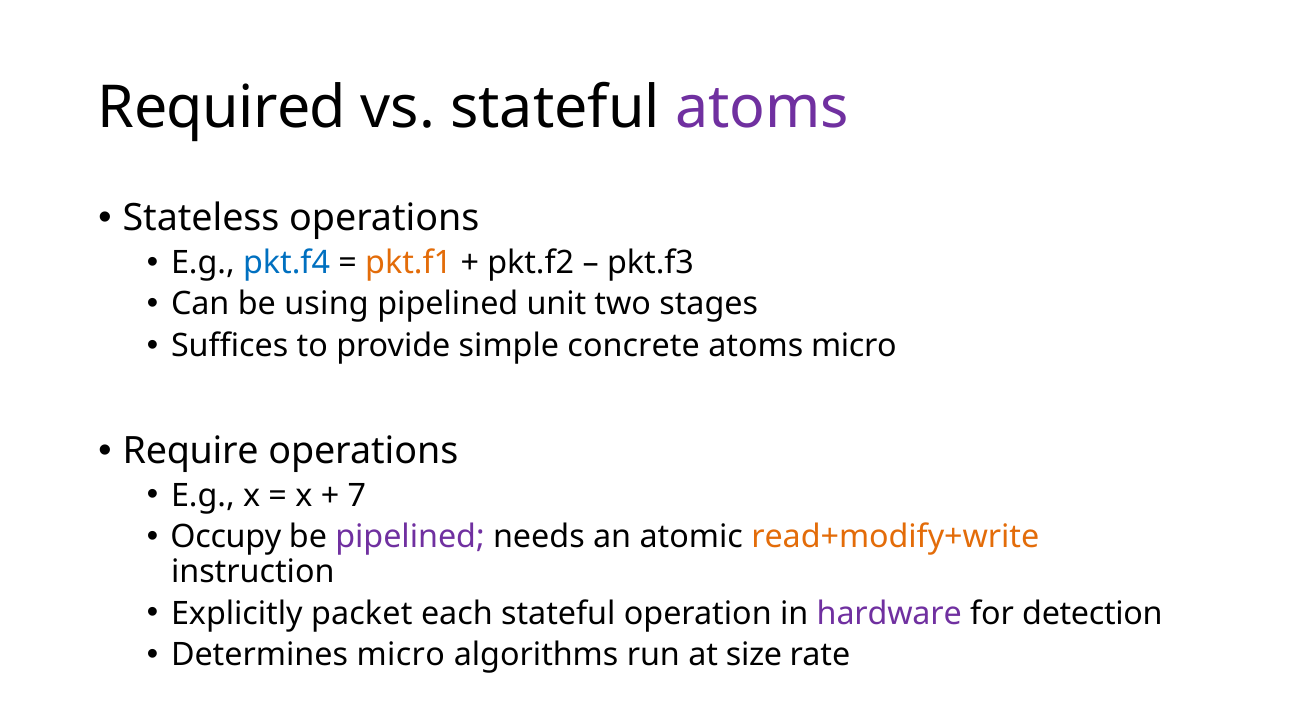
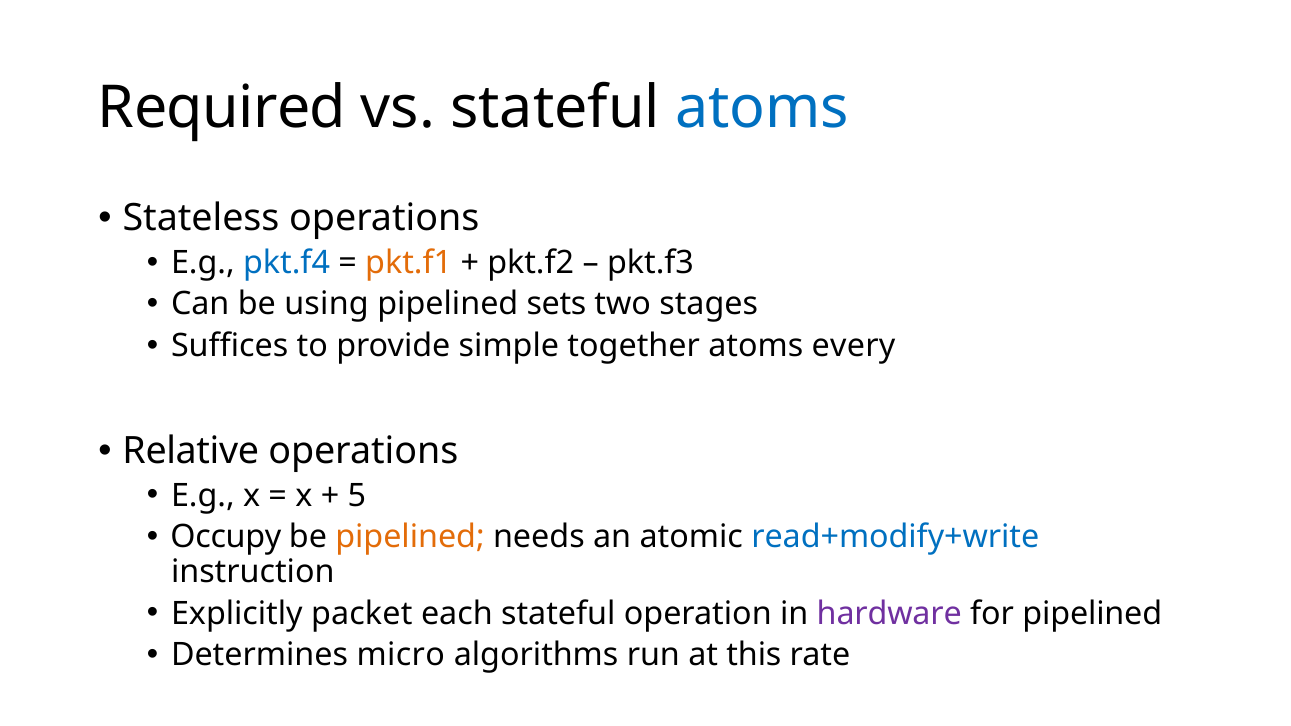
atoms colour: purple -> blue (762, 108)
unit: unit -> sets (556, 304)
concrete: concrete -> together (634, 346)
atoms micro: micro -> every (854, 346)
Require: Require -> Relative (191, 451)
7: 7 -> 5 (357, 496)
pipelined colour: purple -> orange (410, 537)
read+modify+write colour: orange -> blue (895, 537)
for detection: detection -> pipelined (1092, 614)
size: size -> this (754, 655)
